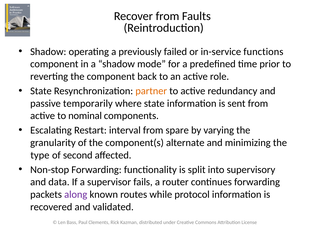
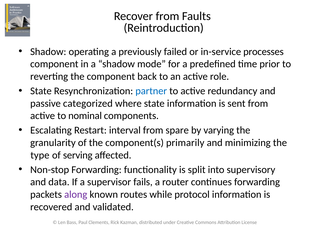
functions: functions -> processes (263, 51)
partner colour: orange -> blue (151, 91)
temporarily: temporarily -> categorized (88, 103)
alternate: alternate -> primarily (185, 142)
second: second -> serving (78, 155)
